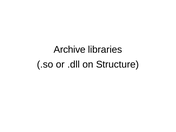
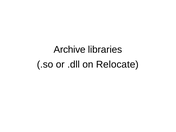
Structure: Structure -> Relocate (117, 64)
